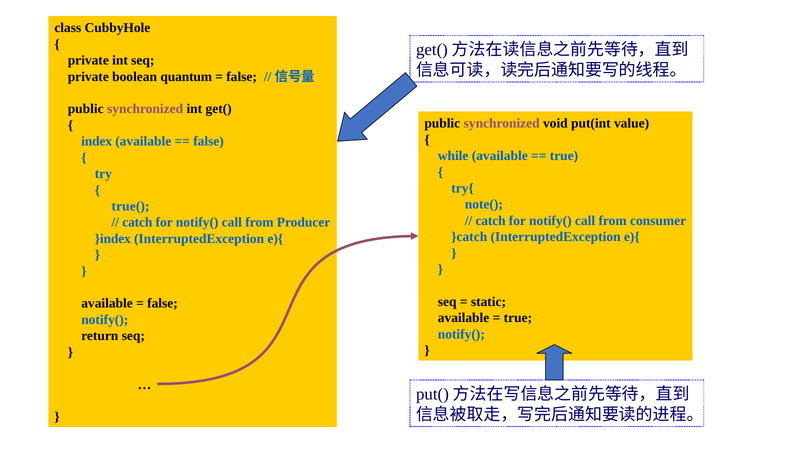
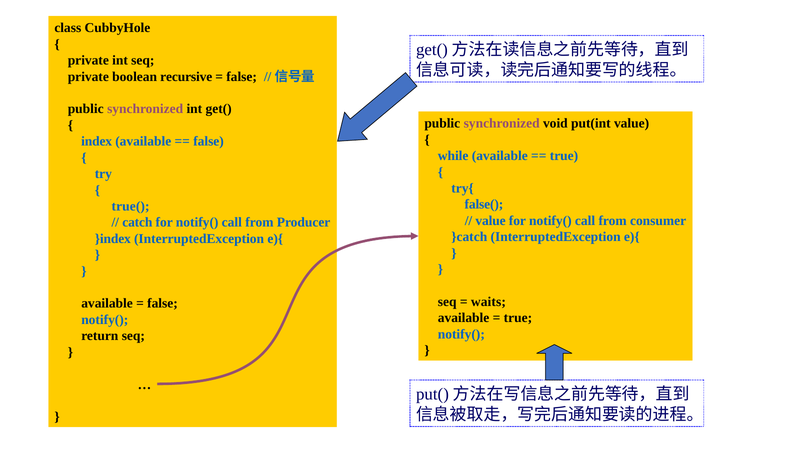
quantum: quantum -> recursive (186, 77)
note(: note( -> false( (484, 204)
catch: catch -> value (491, 221)
static: static -> waits (488, 302)
